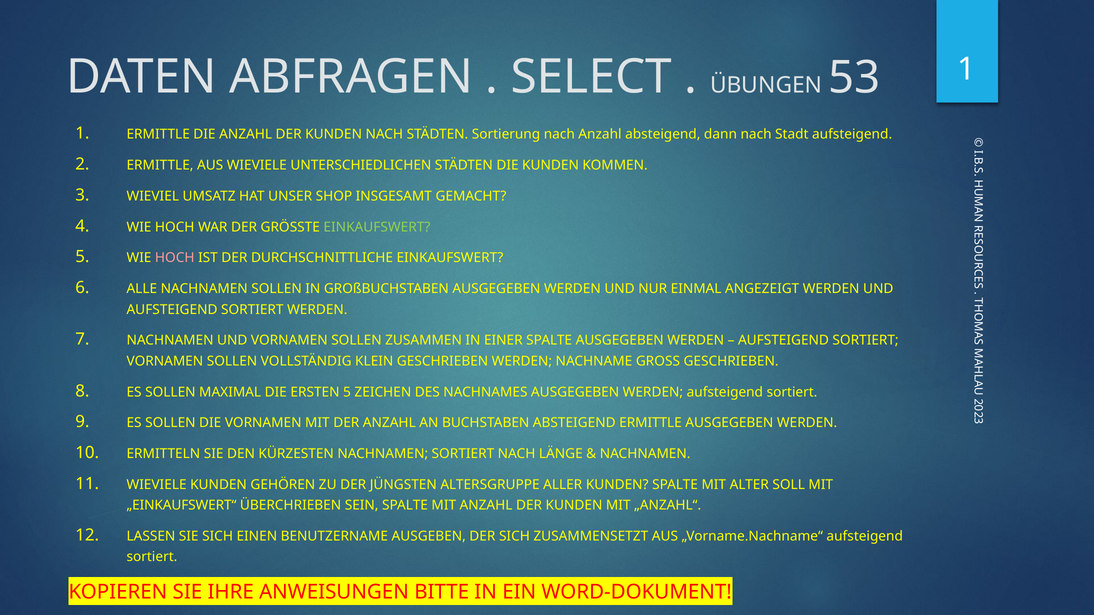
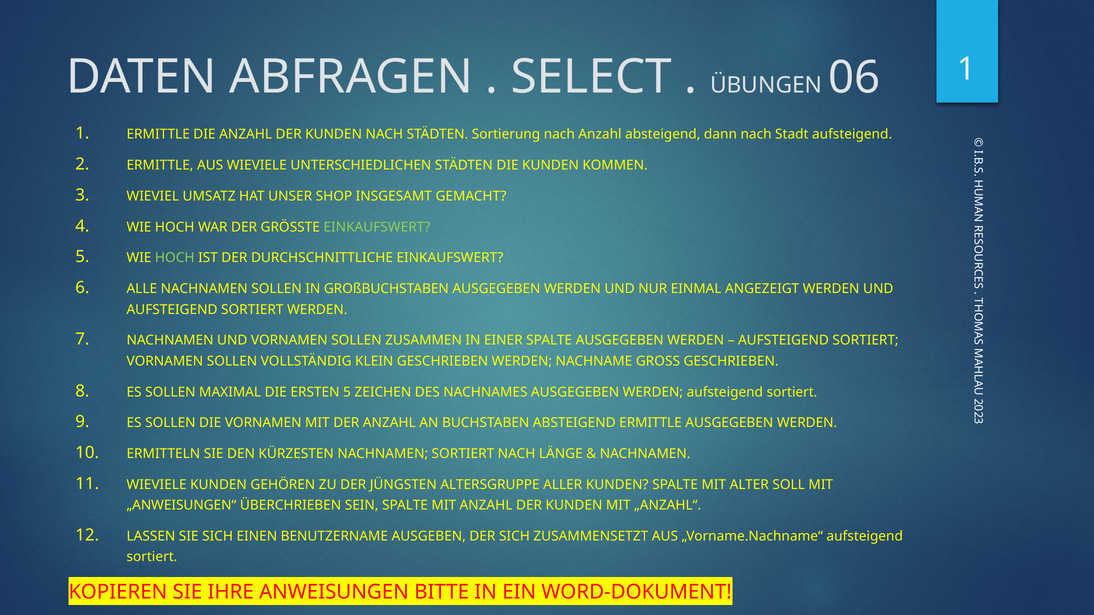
53: 53 -> 06 (854, 78)
HOCH colour: pink -> light green (175, 258)
„EINKAUFSWERT“: „EINKAUFSWERT“ -> „ANWEISUNGEN“ (181, 506)
